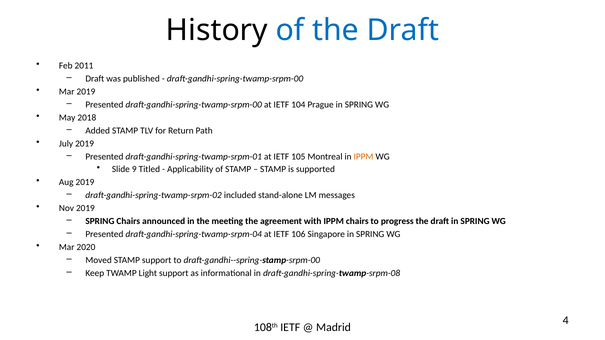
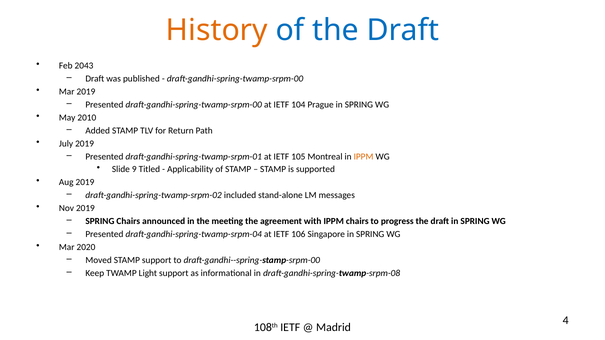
History colour: black -> orange (217, 30)
2011: 2011 -> 2043 (84, 66)
2018: 2018 -> 2010 (87, 118)
